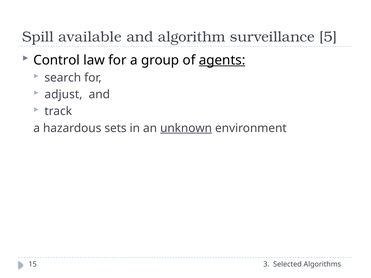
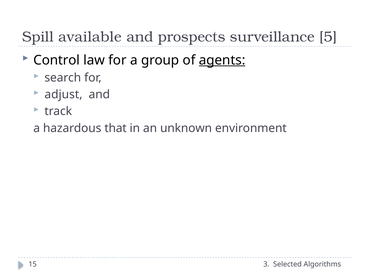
algorithm: algorithm -> prospects (192, 37)
sets: sets -> that (116, 128)
unknown underline: present -> none (186, 128)
